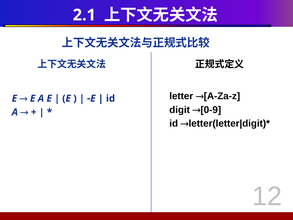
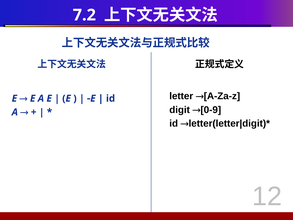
2.1: 2.1 -> 7.2 (84, 15)
